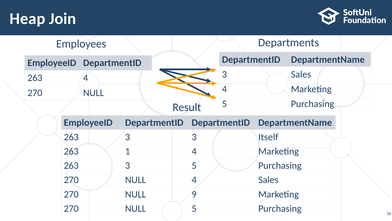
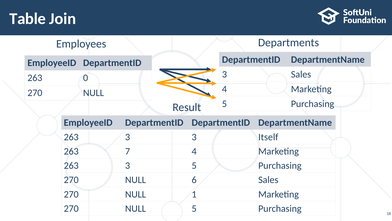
Heap: Heap -> Table (28, 19)
263 4: 4 -> 0 (86, 78)
1: 1 -> 7 (128, 151)
NULL 4: 4 -> 6 (194, 180)
9: 9 -> 1 (194, 194)
